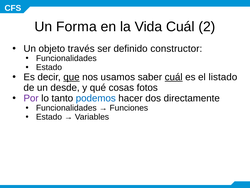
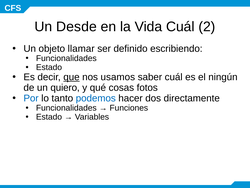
Forma: Forma -> Desde (76, 27)
través: través -> llamar (81, 48)
constructor: constructor -> escribiendo (176, 48)
cuál underline: present -> none (174, 77)
listado: listado -> ningún (223, 77)
desde: desde -> quiero (65, 87)
Por colour: purple -> blue (31, 98)
